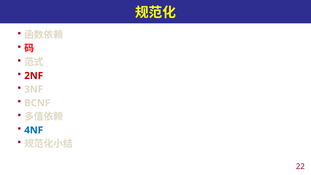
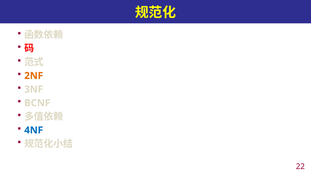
2NF colour: red -> orange (34, 76)
